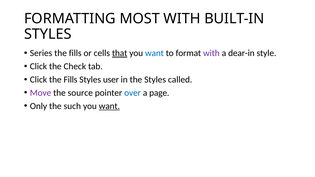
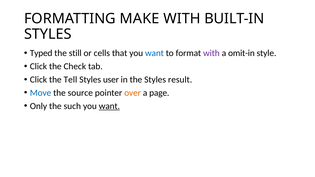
MOST: MOST -> MAKE (140, 19)
Series: Series -> Typed (41, 53)
fills: fills -> still (75, 53)
that underline: present -> none (120, 53)
dear-in: dear-in -> omit-in (241, 53)
Click the Fills: Fills -> Tell (70, 80)
called: called -> result (180, 80)
Move colour: purple -> blue (41, 93)
over colour: blue -> orange (133, 93)
